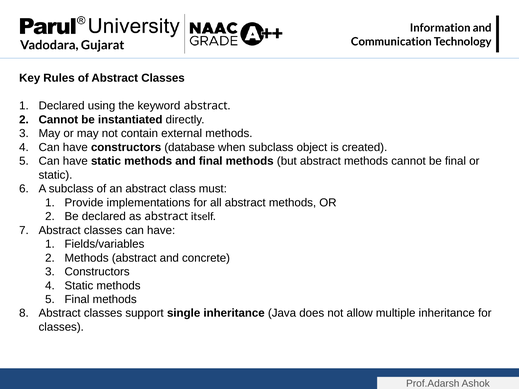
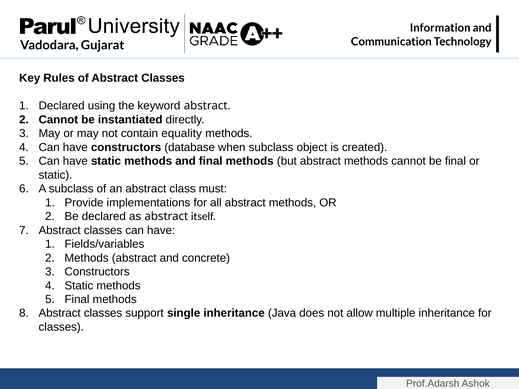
external: external -> equality (182, 134)
